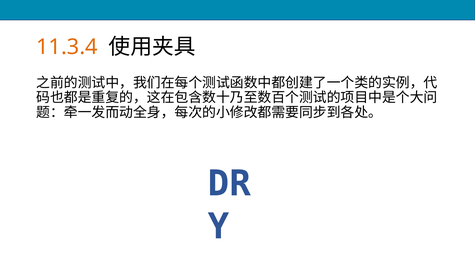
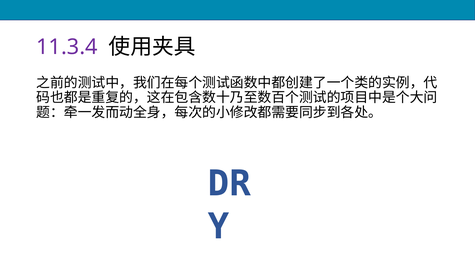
11.3.4 colour: orange -> purple (67, 47)
